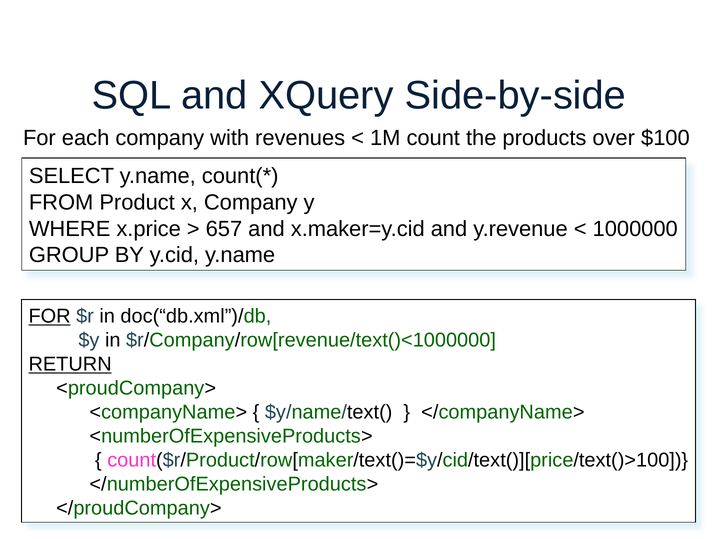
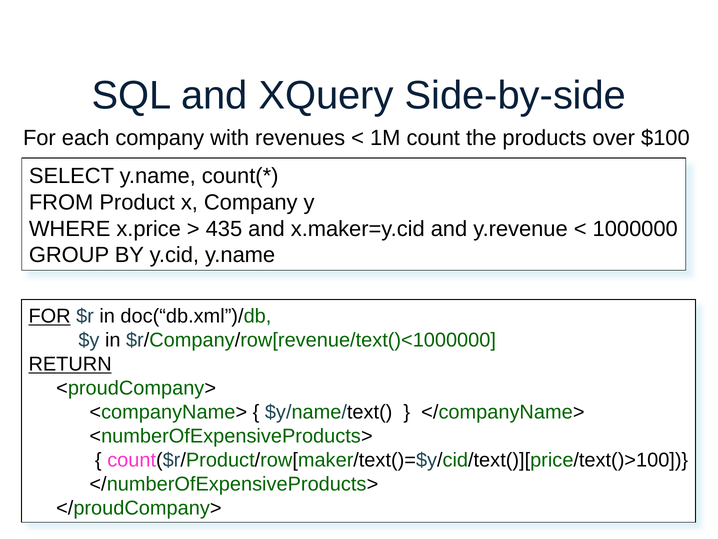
657: 657 -> 435 (224, 229)
